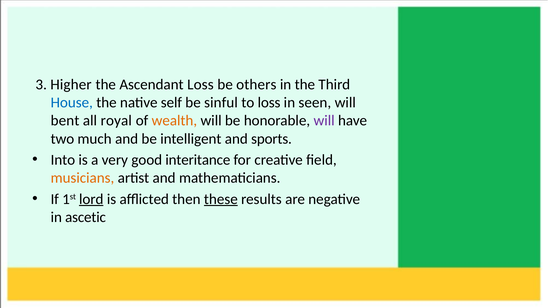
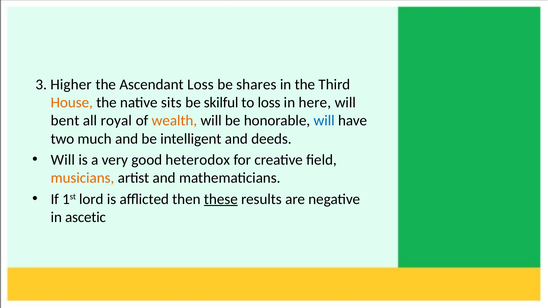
others: others -> shares (256, 84)
House colour: blue -> orange (72, 102)
self: self -> sits (171, 102)
sinful: sinful -> skilful (221, 102)
seen: seen -> here (315, 102)
will colour: purple -> blue (324, 120)
sports: sports -> deeds (271, 139)
Into: Into -> Will (63, 160)
interitance: interitance -> heterodox (198, 160)
lord underline: present -> none (91, 199)
